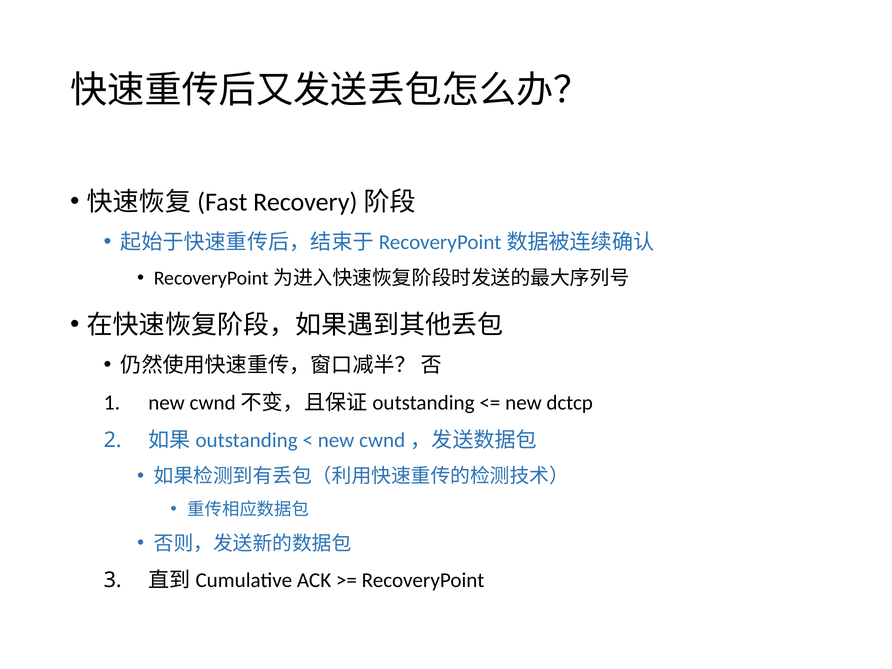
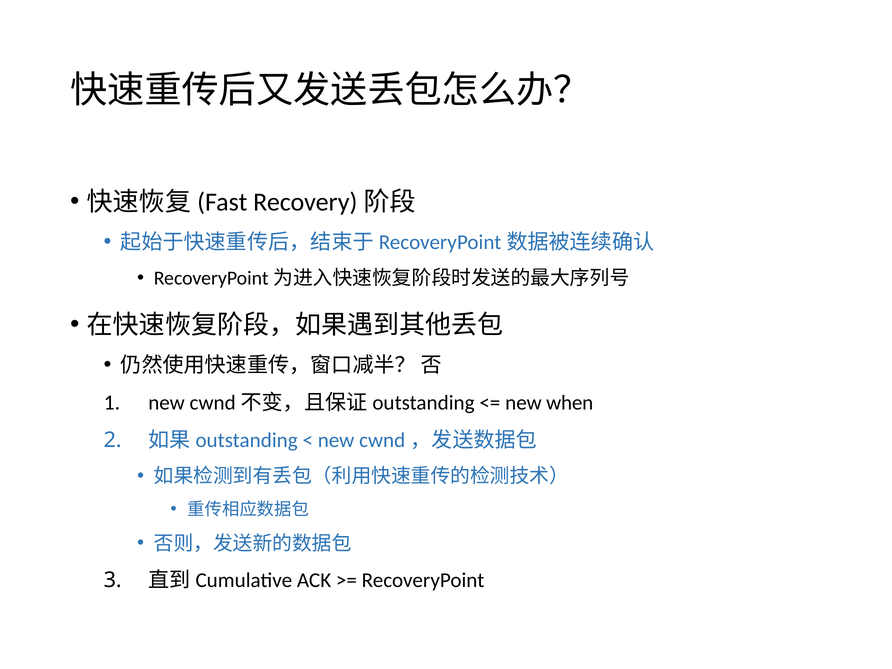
dctcp: dctcp -> when (570, 403)
